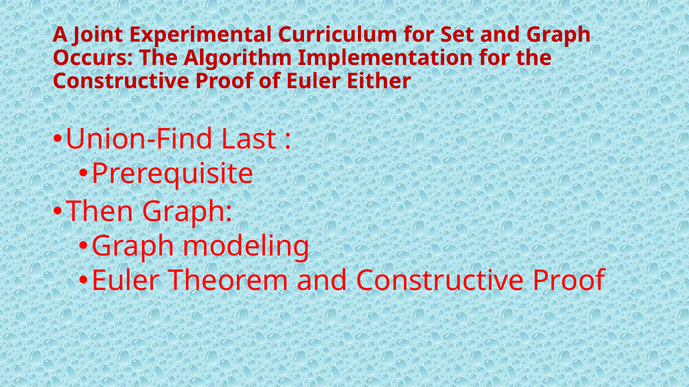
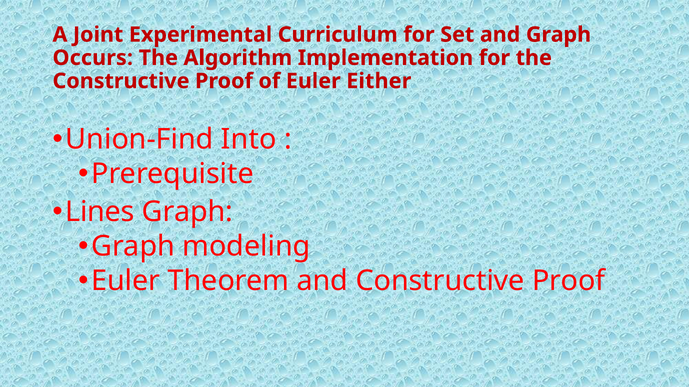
Last: Last -> Into (249, 140)
Then: Then -> Lines (100, 212)
